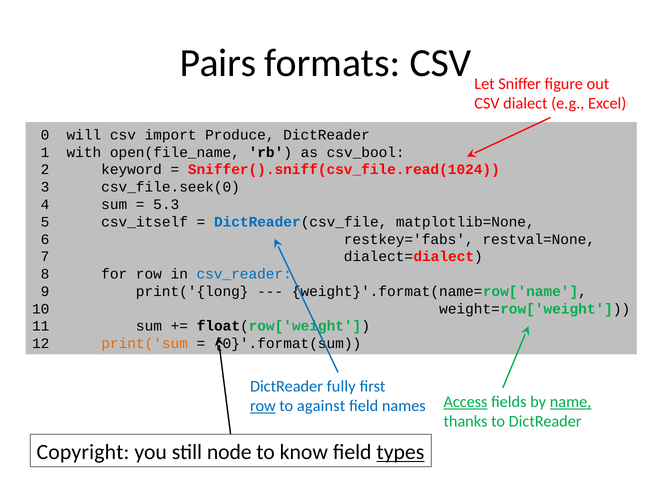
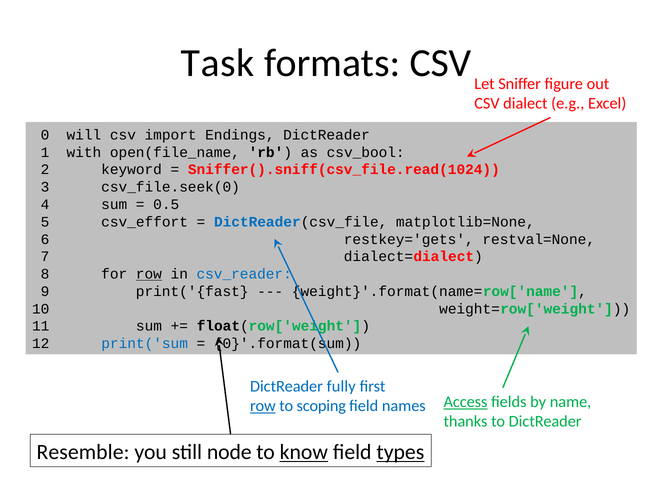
Pairs: Pairs -> Task (218, 63)
Produce: Produce -> Endings (240, 135)
5.3: 5.3 -> 0.5 (166, 204)
csv_itself: csv_itself -> csv_effort (145, 222)
restkey='fabs: restkey='fabs -> restkey='gets (409, 239)
row underline: none -> present (149, 274)
print('{long: print('{long -> print('{fast (192, 291)
print('sum colour: orange -> blue (145, 344)
against: against -> scoping (321, 406)
name underline: present -> none (571, 402)
Copyright: Copyright -> Resemble (83, 452)
know underline: none -> present (304, 452)
